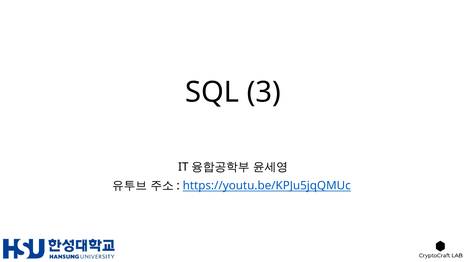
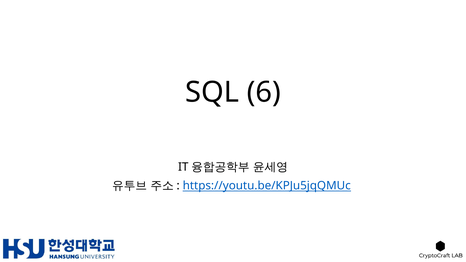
3: 3 -> 6 (264, 92)
